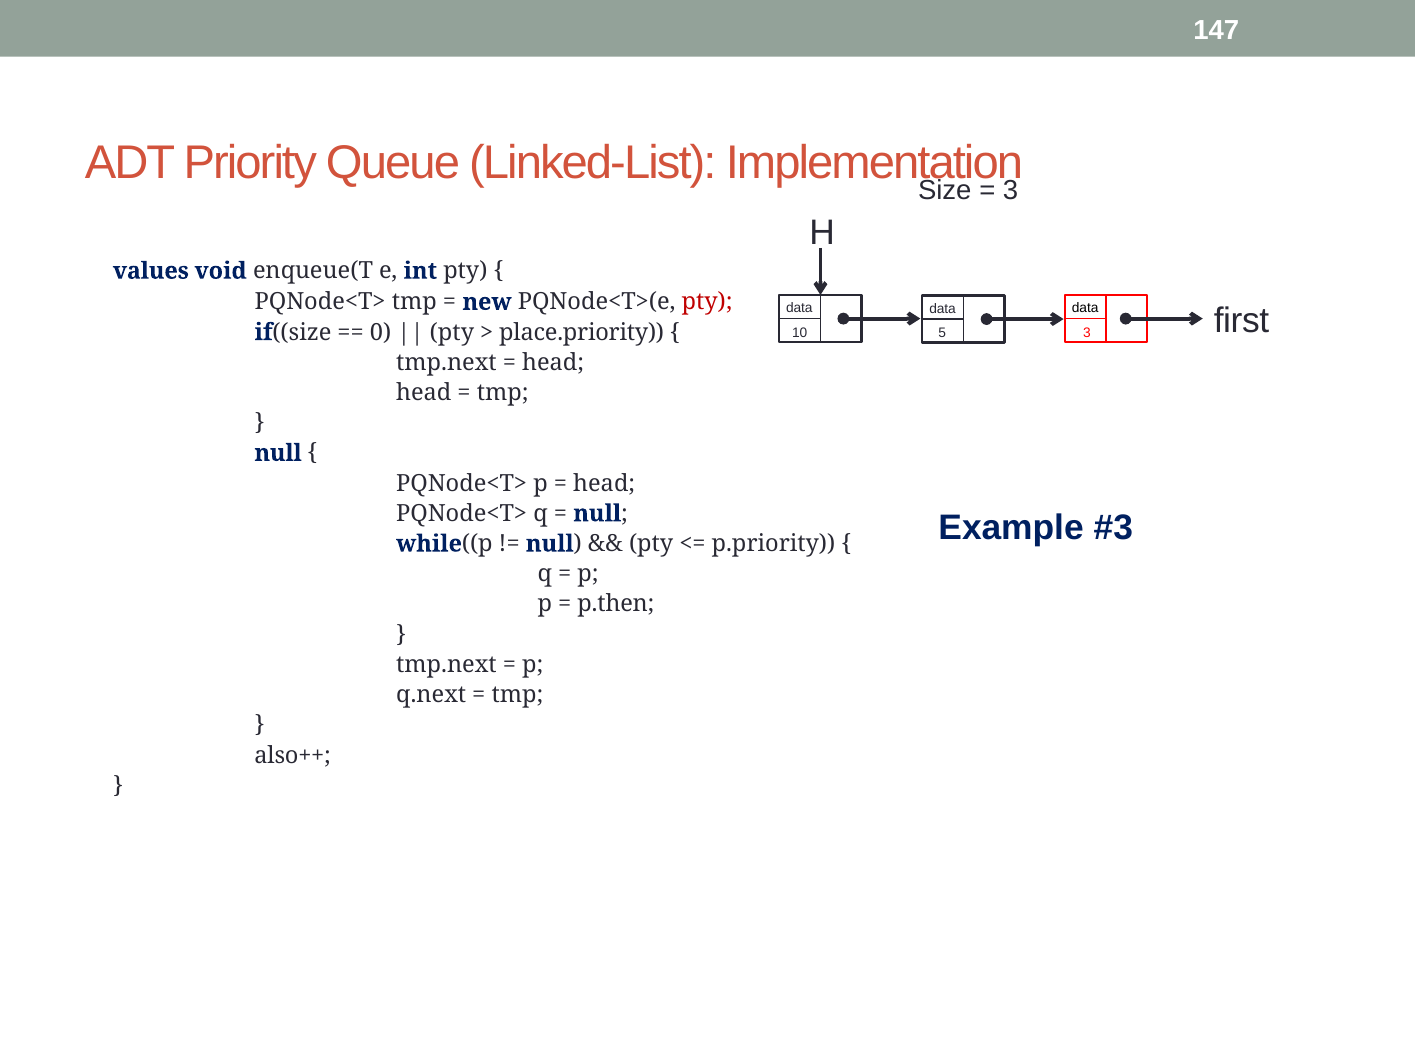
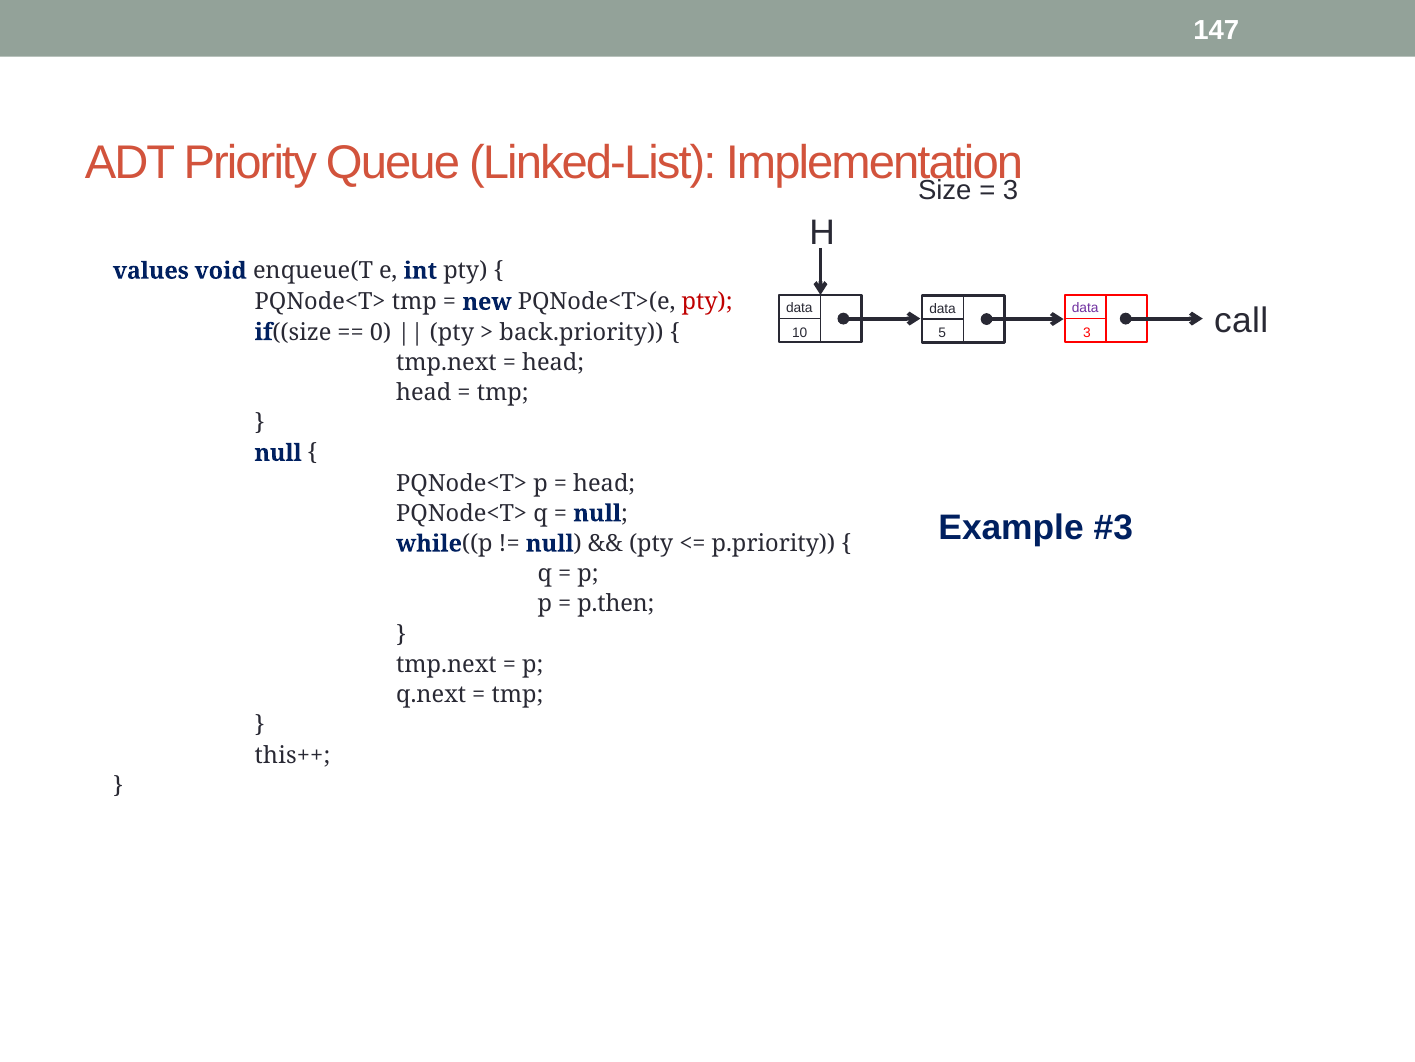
data colour: black -> purple (1085, 308)
first: first -> call (1241, 321)
place.priority: place.priority -> back.priority (581, 332)
also++: also++ -> this++ (292, 755)
